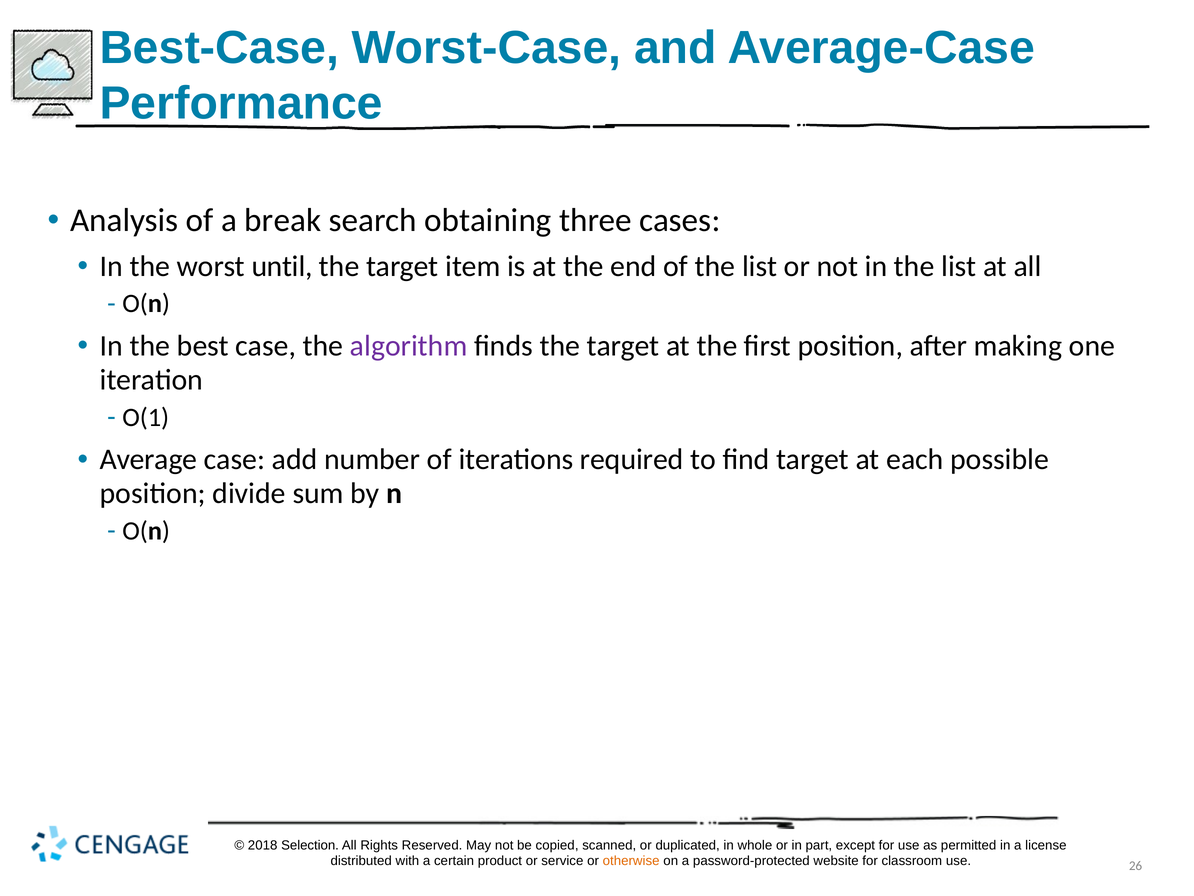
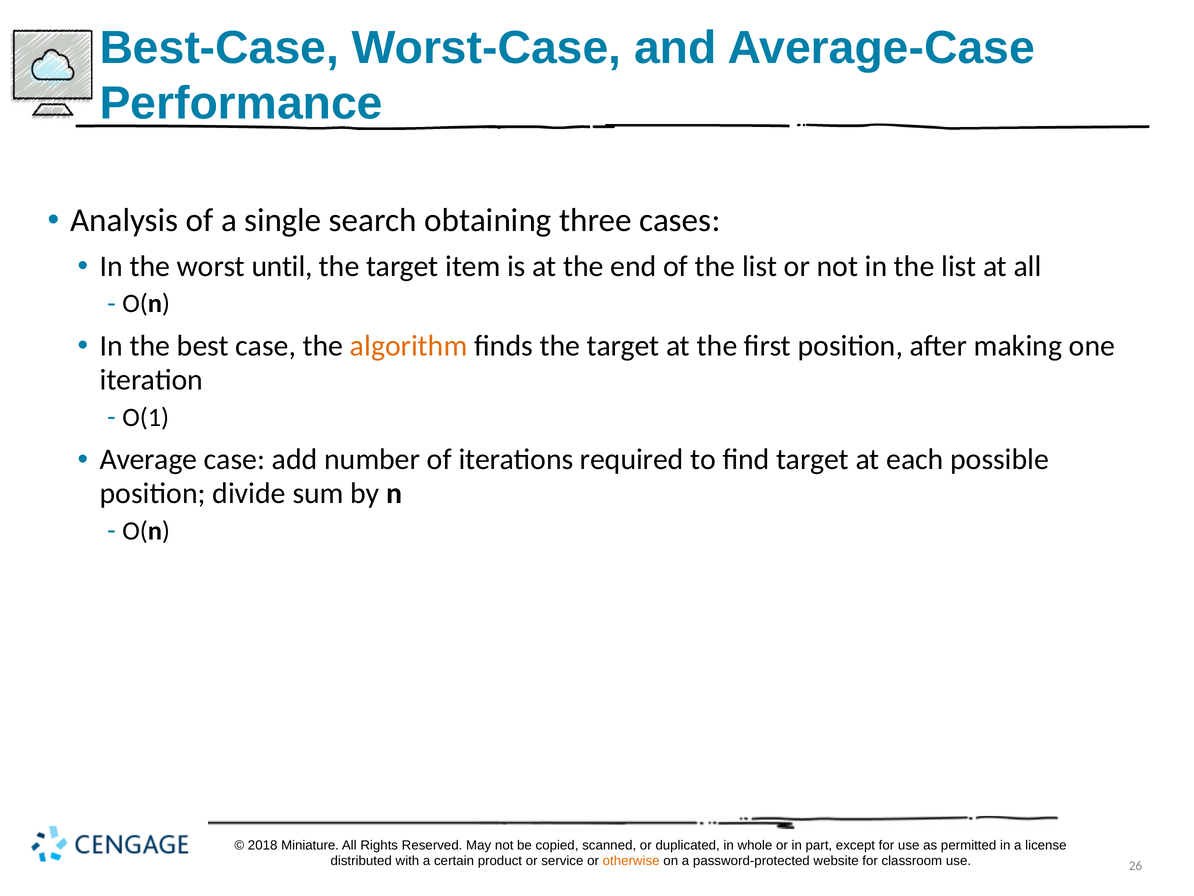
break: break -> single (283, 220)
algorithm colour: purple -> orange (409, 346)
Selection: Selection -> Miniature (310, 845)
